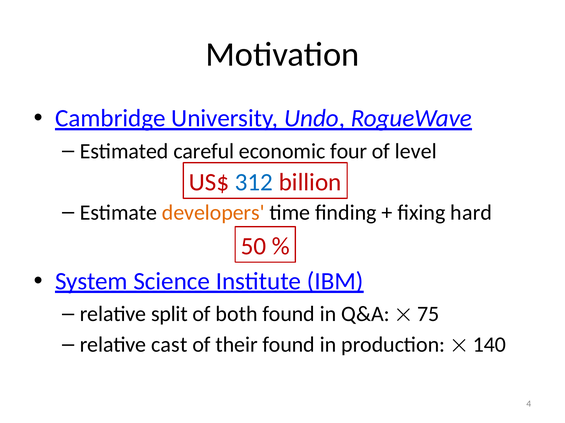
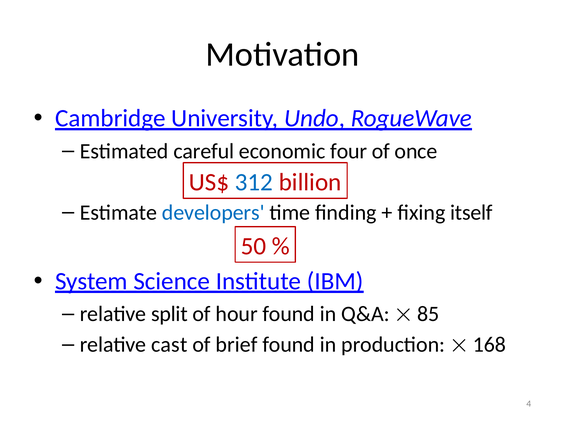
level: level -> once (416, 151)
developers colour: orange -> blue (213, 213)
hard: hard -> itself (471, 213)
both: both -> hour (237, 315)
75: 75 -> 85 (428, 315)
their: their -> brief (237, 345)
140: 140 -> 168 (489, 345)
